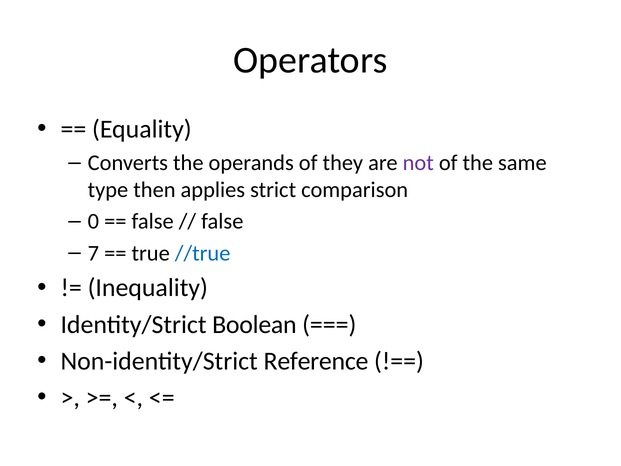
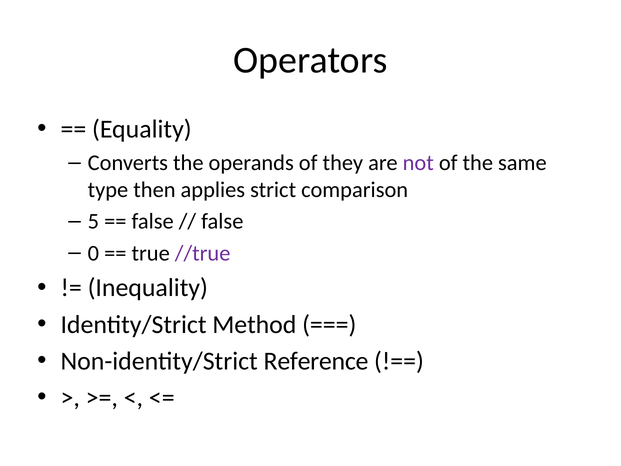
0: 0 -> 5 (93, 221)
7: 7 -> 0 (93, 253)
//true colour: blue -> purple (203, 253)
Boolean: Boolean -> Method (254, 324)
